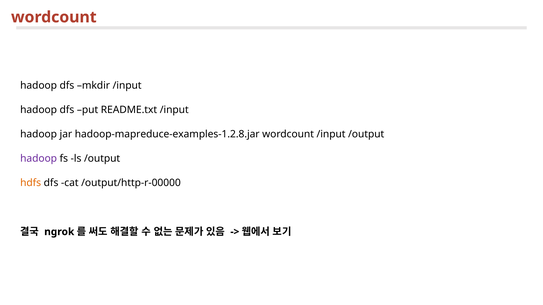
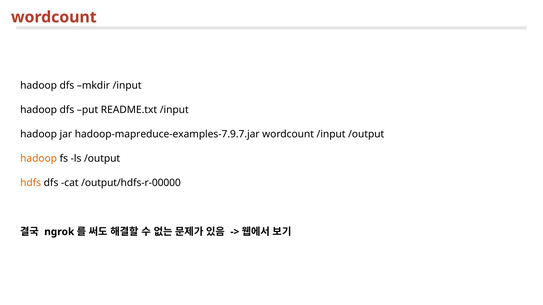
hadoop-mapreduce-examples-1.2.8.jar: hadoop-mapreduce-examples-1.2.8.jar -> hadoop-mapreduce-examples-7.9.7.jar (167, 134)
hadoop colour: purple -> orange (39, 159)
/output/http-r-00000: /output/http-r-00000 -> /output/hdfs-r-00000 (131, 183)
